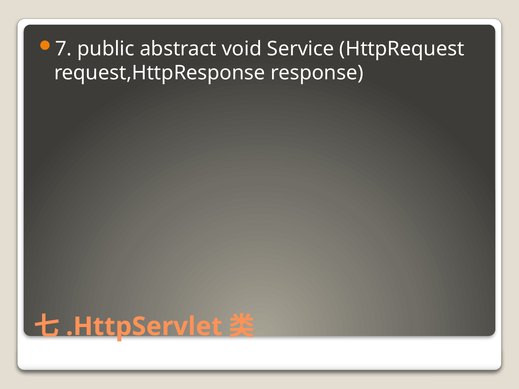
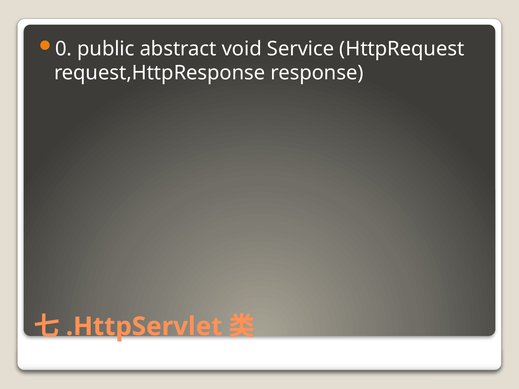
7: 7 -> 0 (64, 49)
